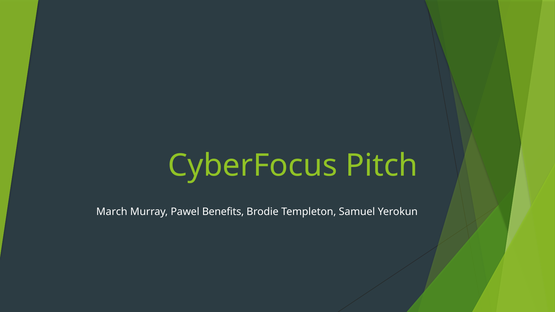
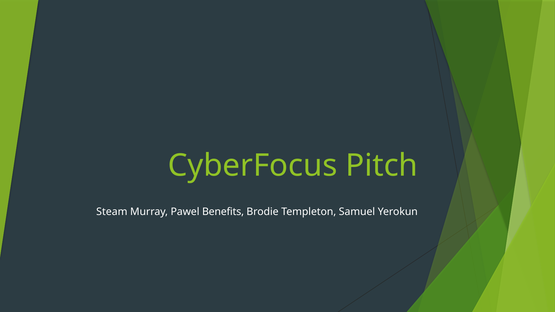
March: March -> Steam (112, 212)
